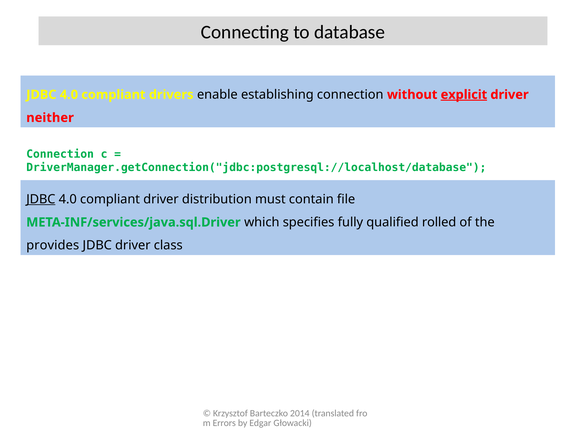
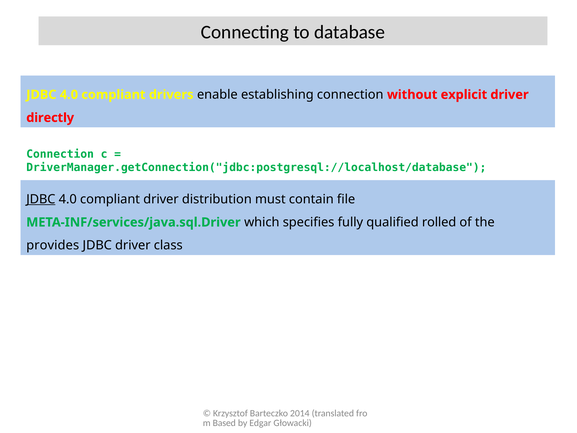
explicit underline: present -> none (464, 95)
neither: neither -> directly (50, 118)
Errors: Errors -> Based (224, 423)
